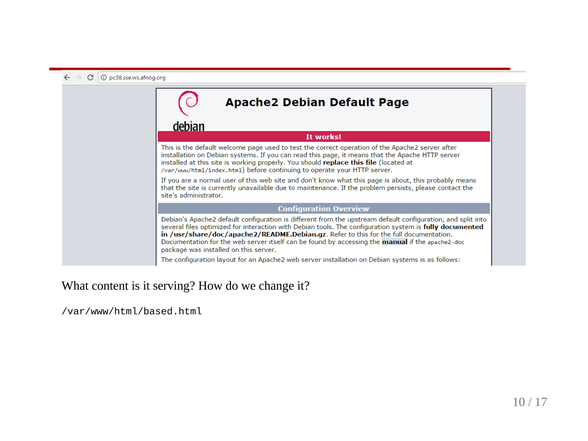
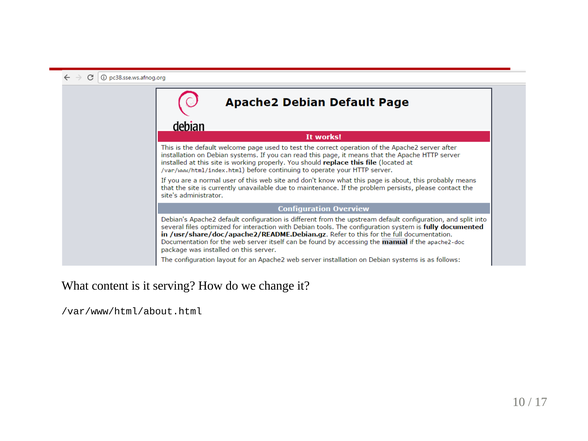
/var/www/html/based.html: /var/www/html/based.html -> /var/www/html/about.html (132, 311)
